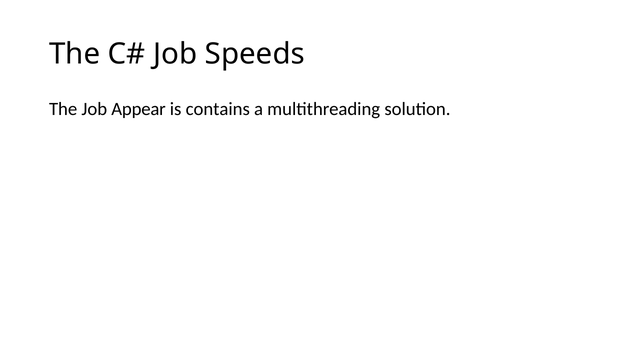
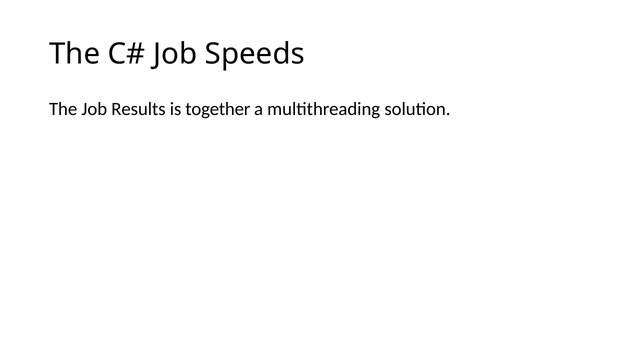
Appear: Appear -> Results (138, 109)
contains: contains -> together (218, 109)
